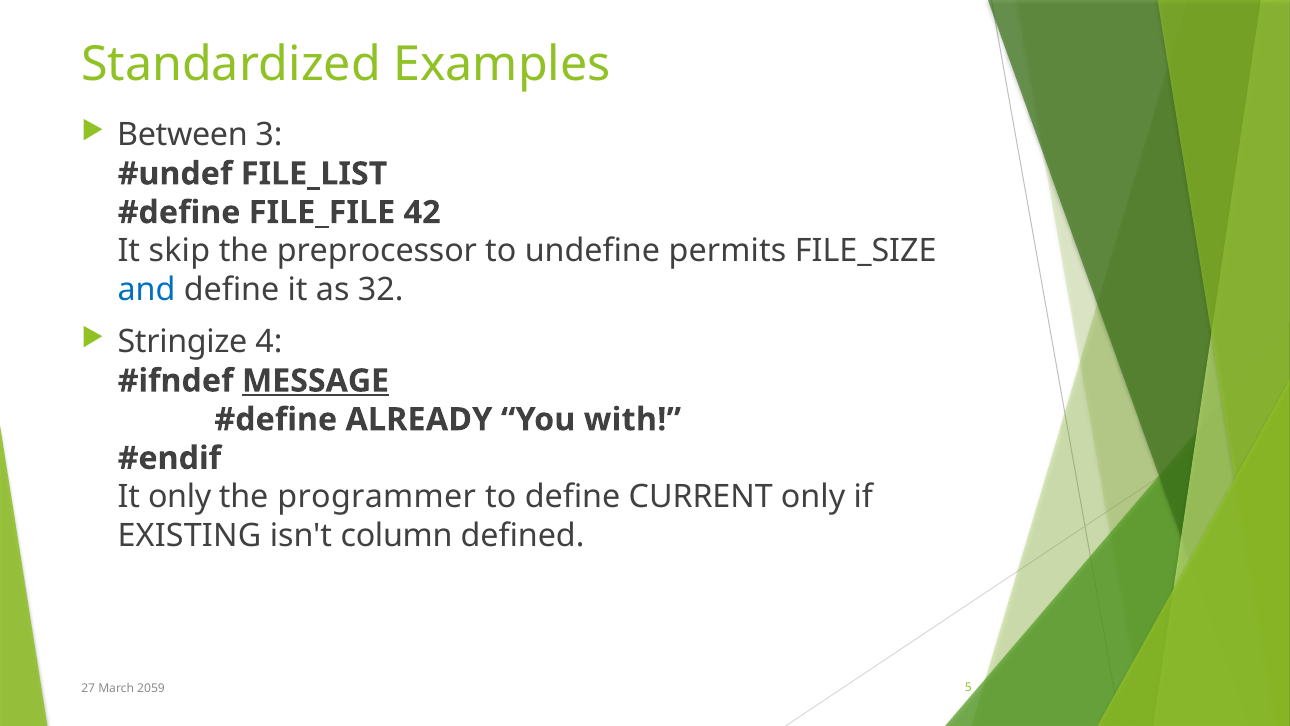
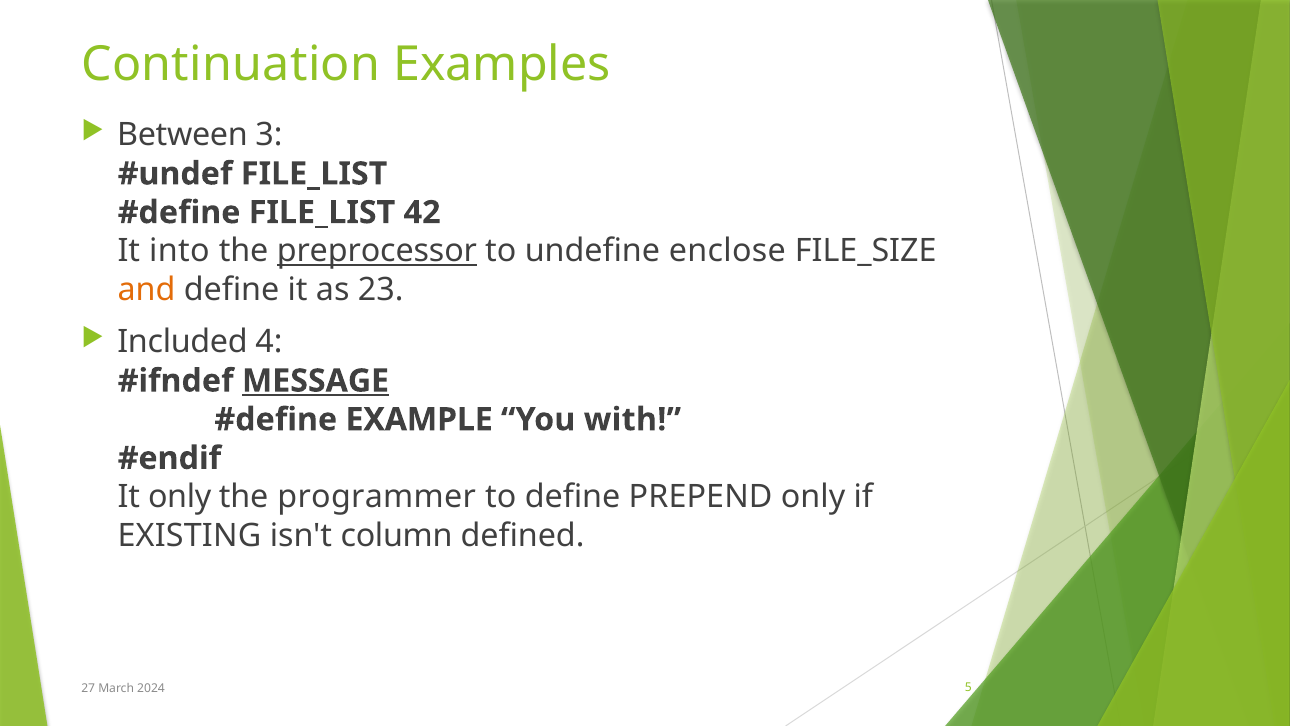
Standardized: Standardized -> Continuation (231, 64)
FILE_FILE: FILE_FILE -> FILE_LIST (322, 212)
skip: skip -> into (179, 251)
preprocessor underline: none -> present (377, 251)
permits: permits -> enclose (727, 251)
and colour: blue -> orange (147, 290)
32: 32 -> 23 (381, 290)
Stringize: Stringize -> Included (183, 342)
ALREADY: ALREADY -> EXAMPLE (419, 419)
CURRENT: CURRENT -> PREPEND (701, 497)
2059: 2059 -> 2024 (151, 688)
